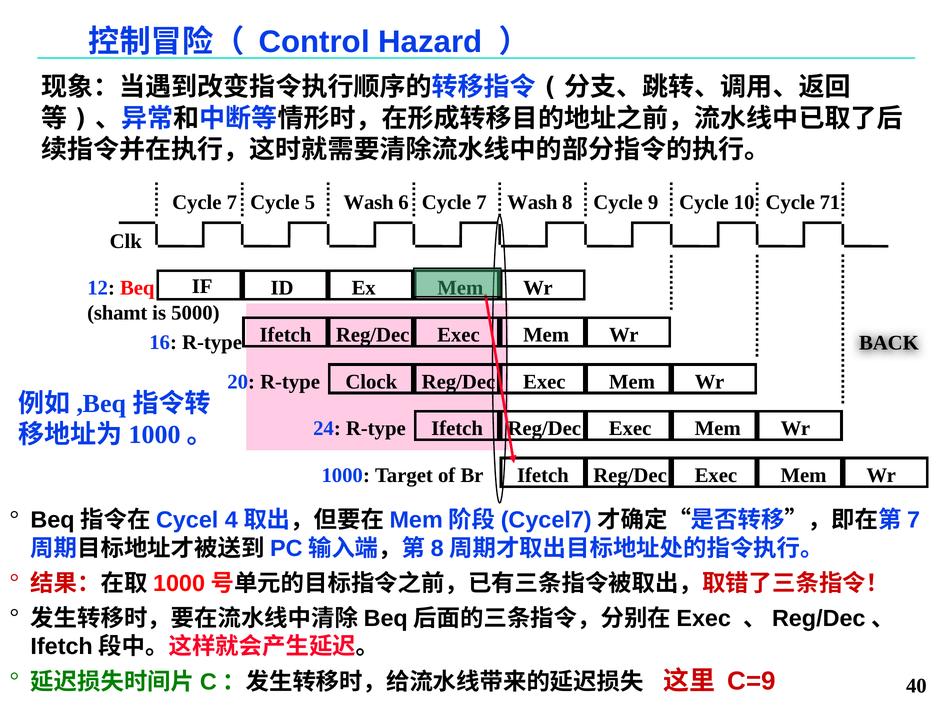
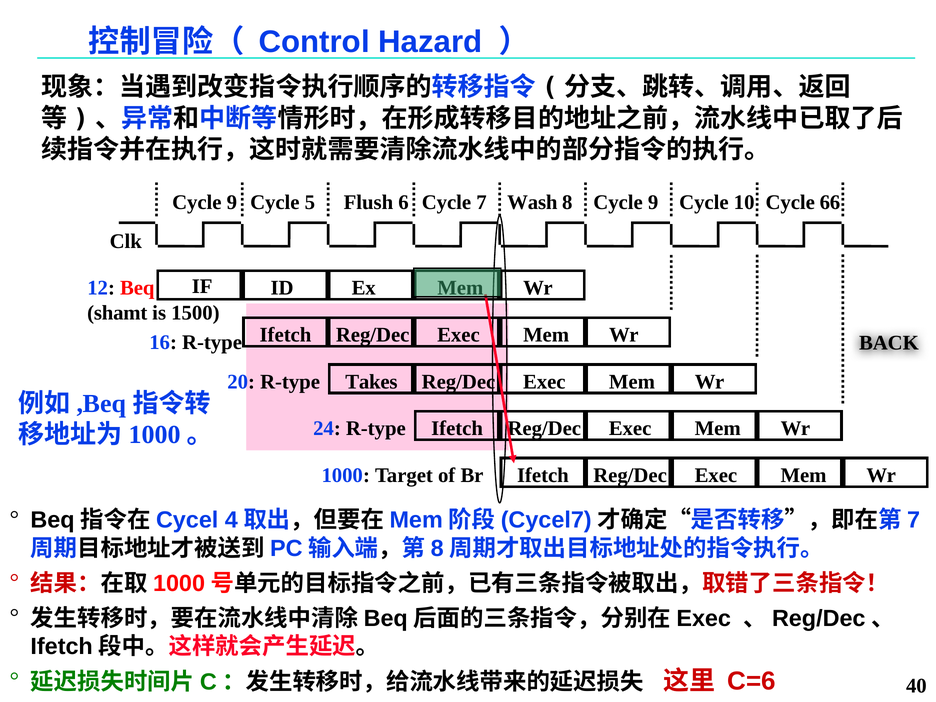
7: 7 -> 9 (232, 202)
5 Wash: Wash -> Flush (368, 202)
71: 71 -> 66 (830, 202)
5000: 5000 -> 1500 (195, 313)
Clock: Clock -> Takes (371, 382)
C=9: C=9 -> C=6 (752, 681)
